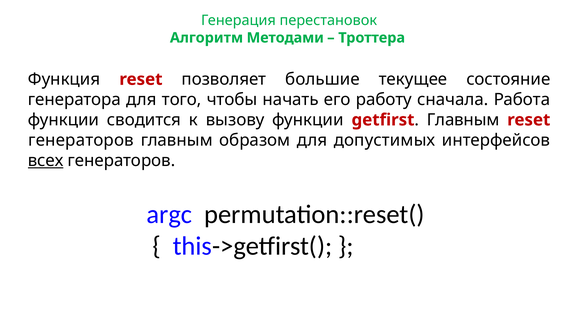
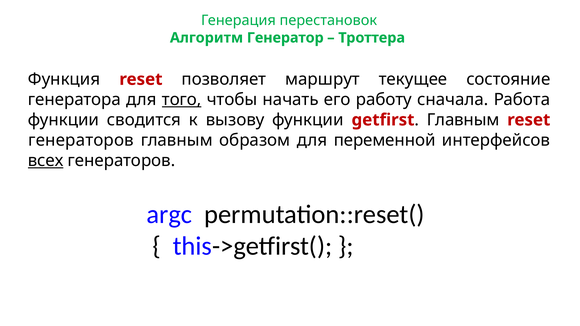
Методами: Методами -> Генератор (285, 38)
большие: большие -> маршрут (323, 79)
того underline: none -> present (182, 100)
допустимых: допустимых -> переменной (385, 140)
